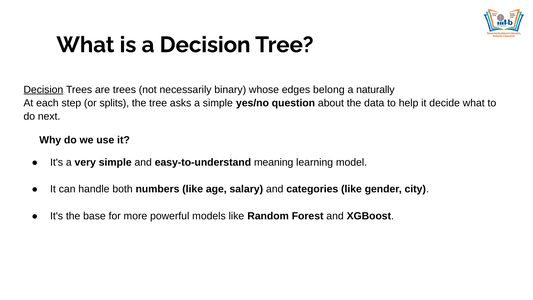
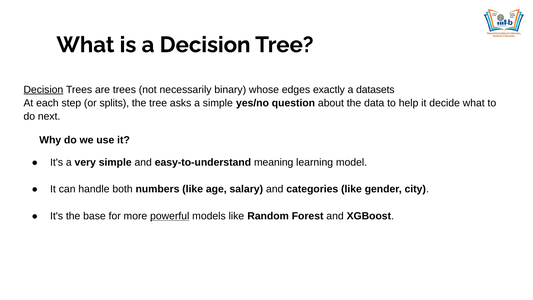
belong: belong -> exactly (329, 90)
naturally: naturally -> datasets (375, 90)
powerful underline: none -> present (170, 216)
